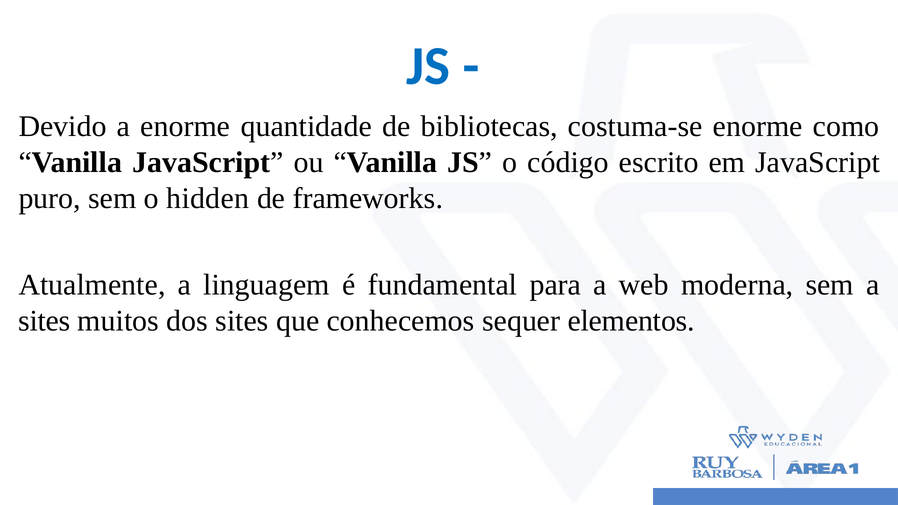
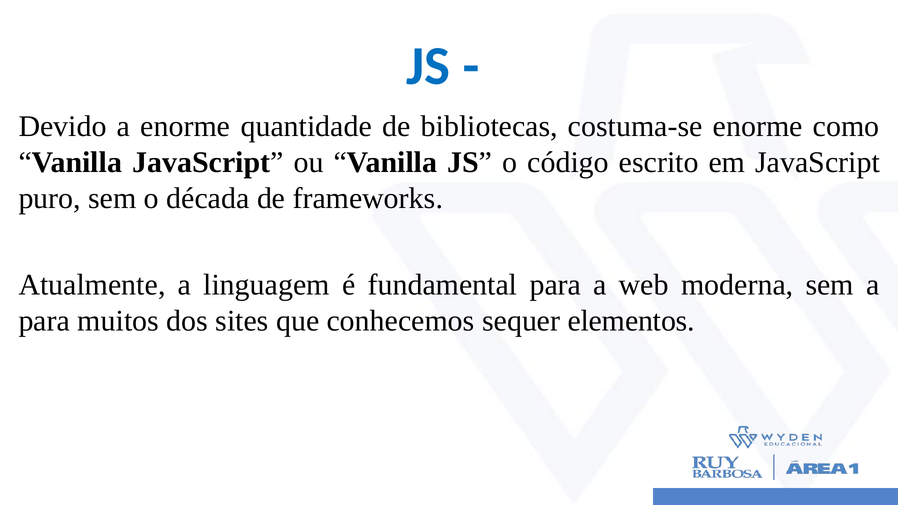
hidden: hidden -> década (208, 198)
sites: sites -> para (44, 321)
